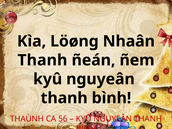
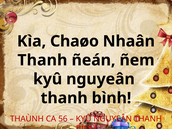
Löøng: Löøng -> Chaøo (74, 41)
